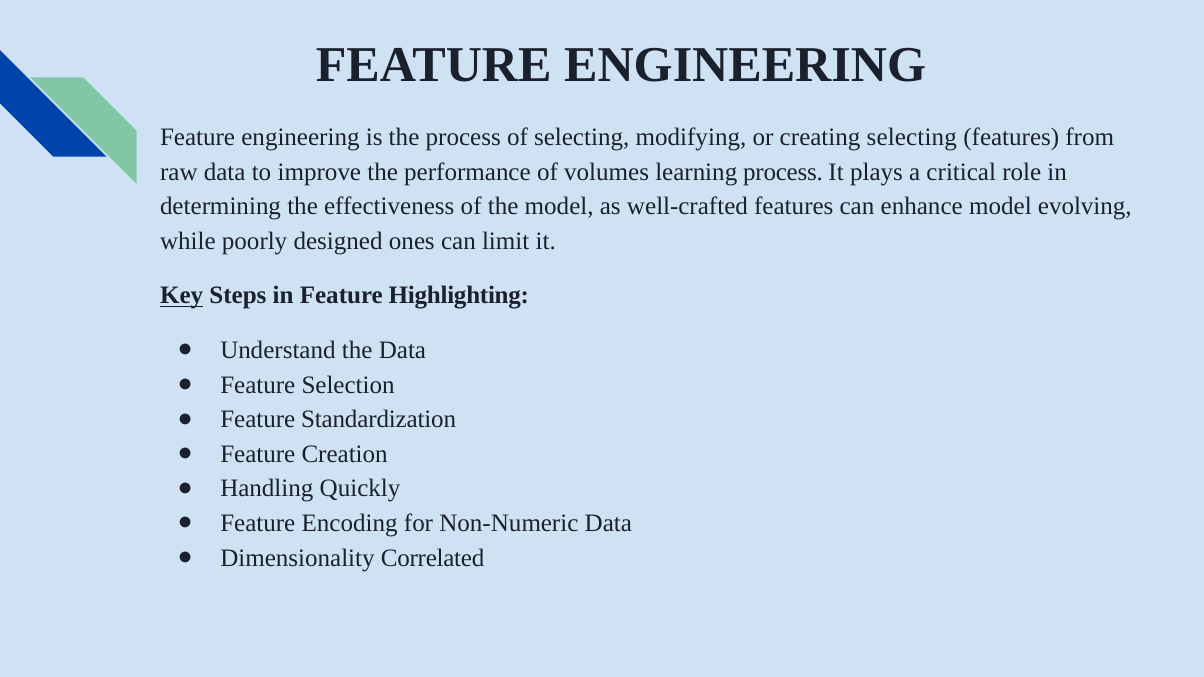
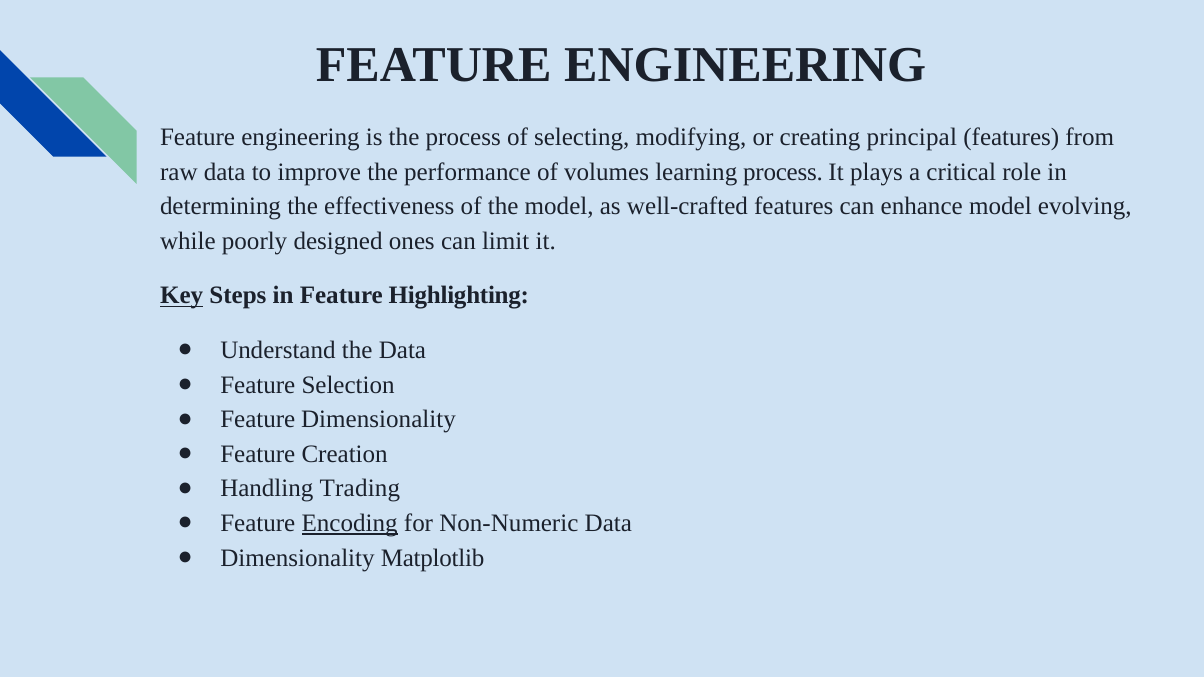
creating selecting: selecting -> principal (912, 137)
Feature Standardization: Standardization -> Dimensionality (378, 420)
Quickly: Quickly -> Trading (360, 489)
Encoding underline: none -> present (350, 523)
Correlated: Correlated -> Matplotlib (433, 558)
